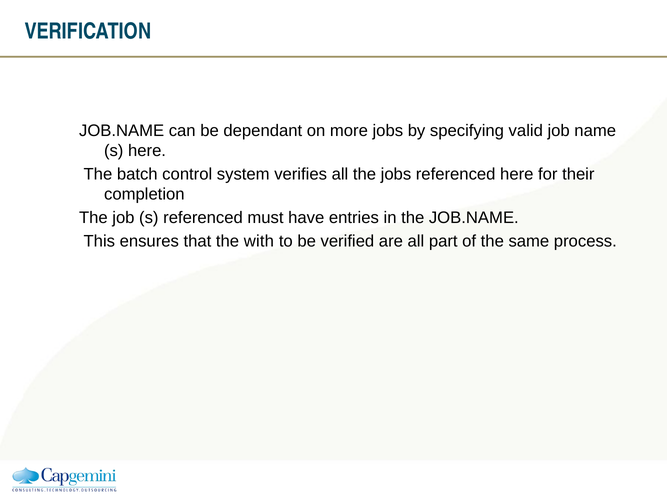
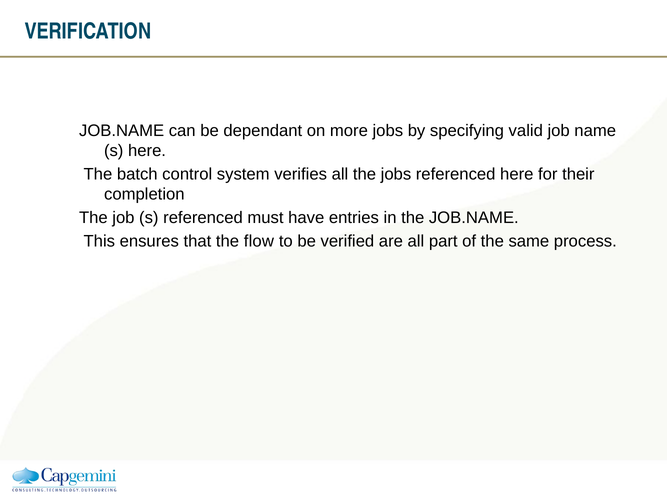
with: with -> flow (259, 241)
